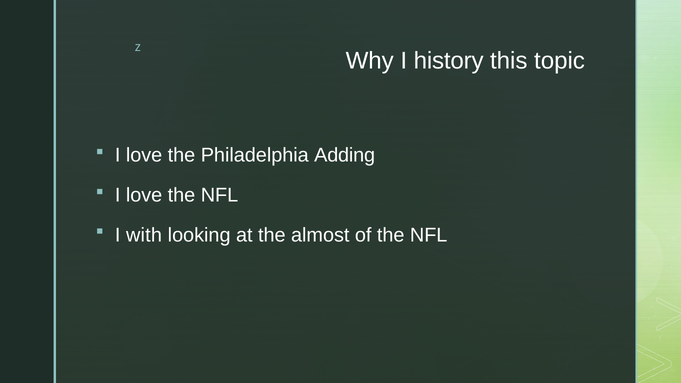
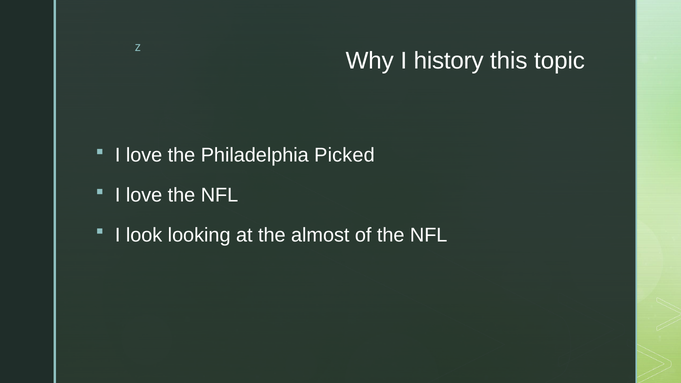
Adding: Adding -> Picked (344, 155)
with: with -> look (144, 235)
